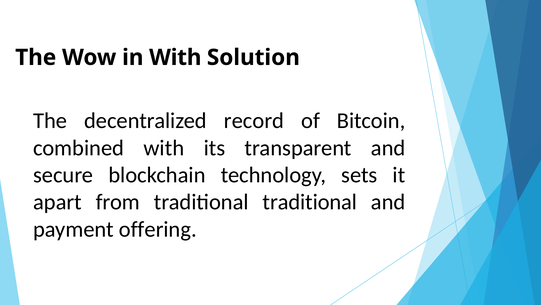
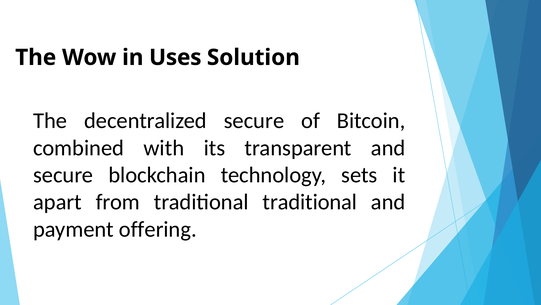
in With: With -> Uses (175, 57)
decentralized record: record -> secure (254, 121)
